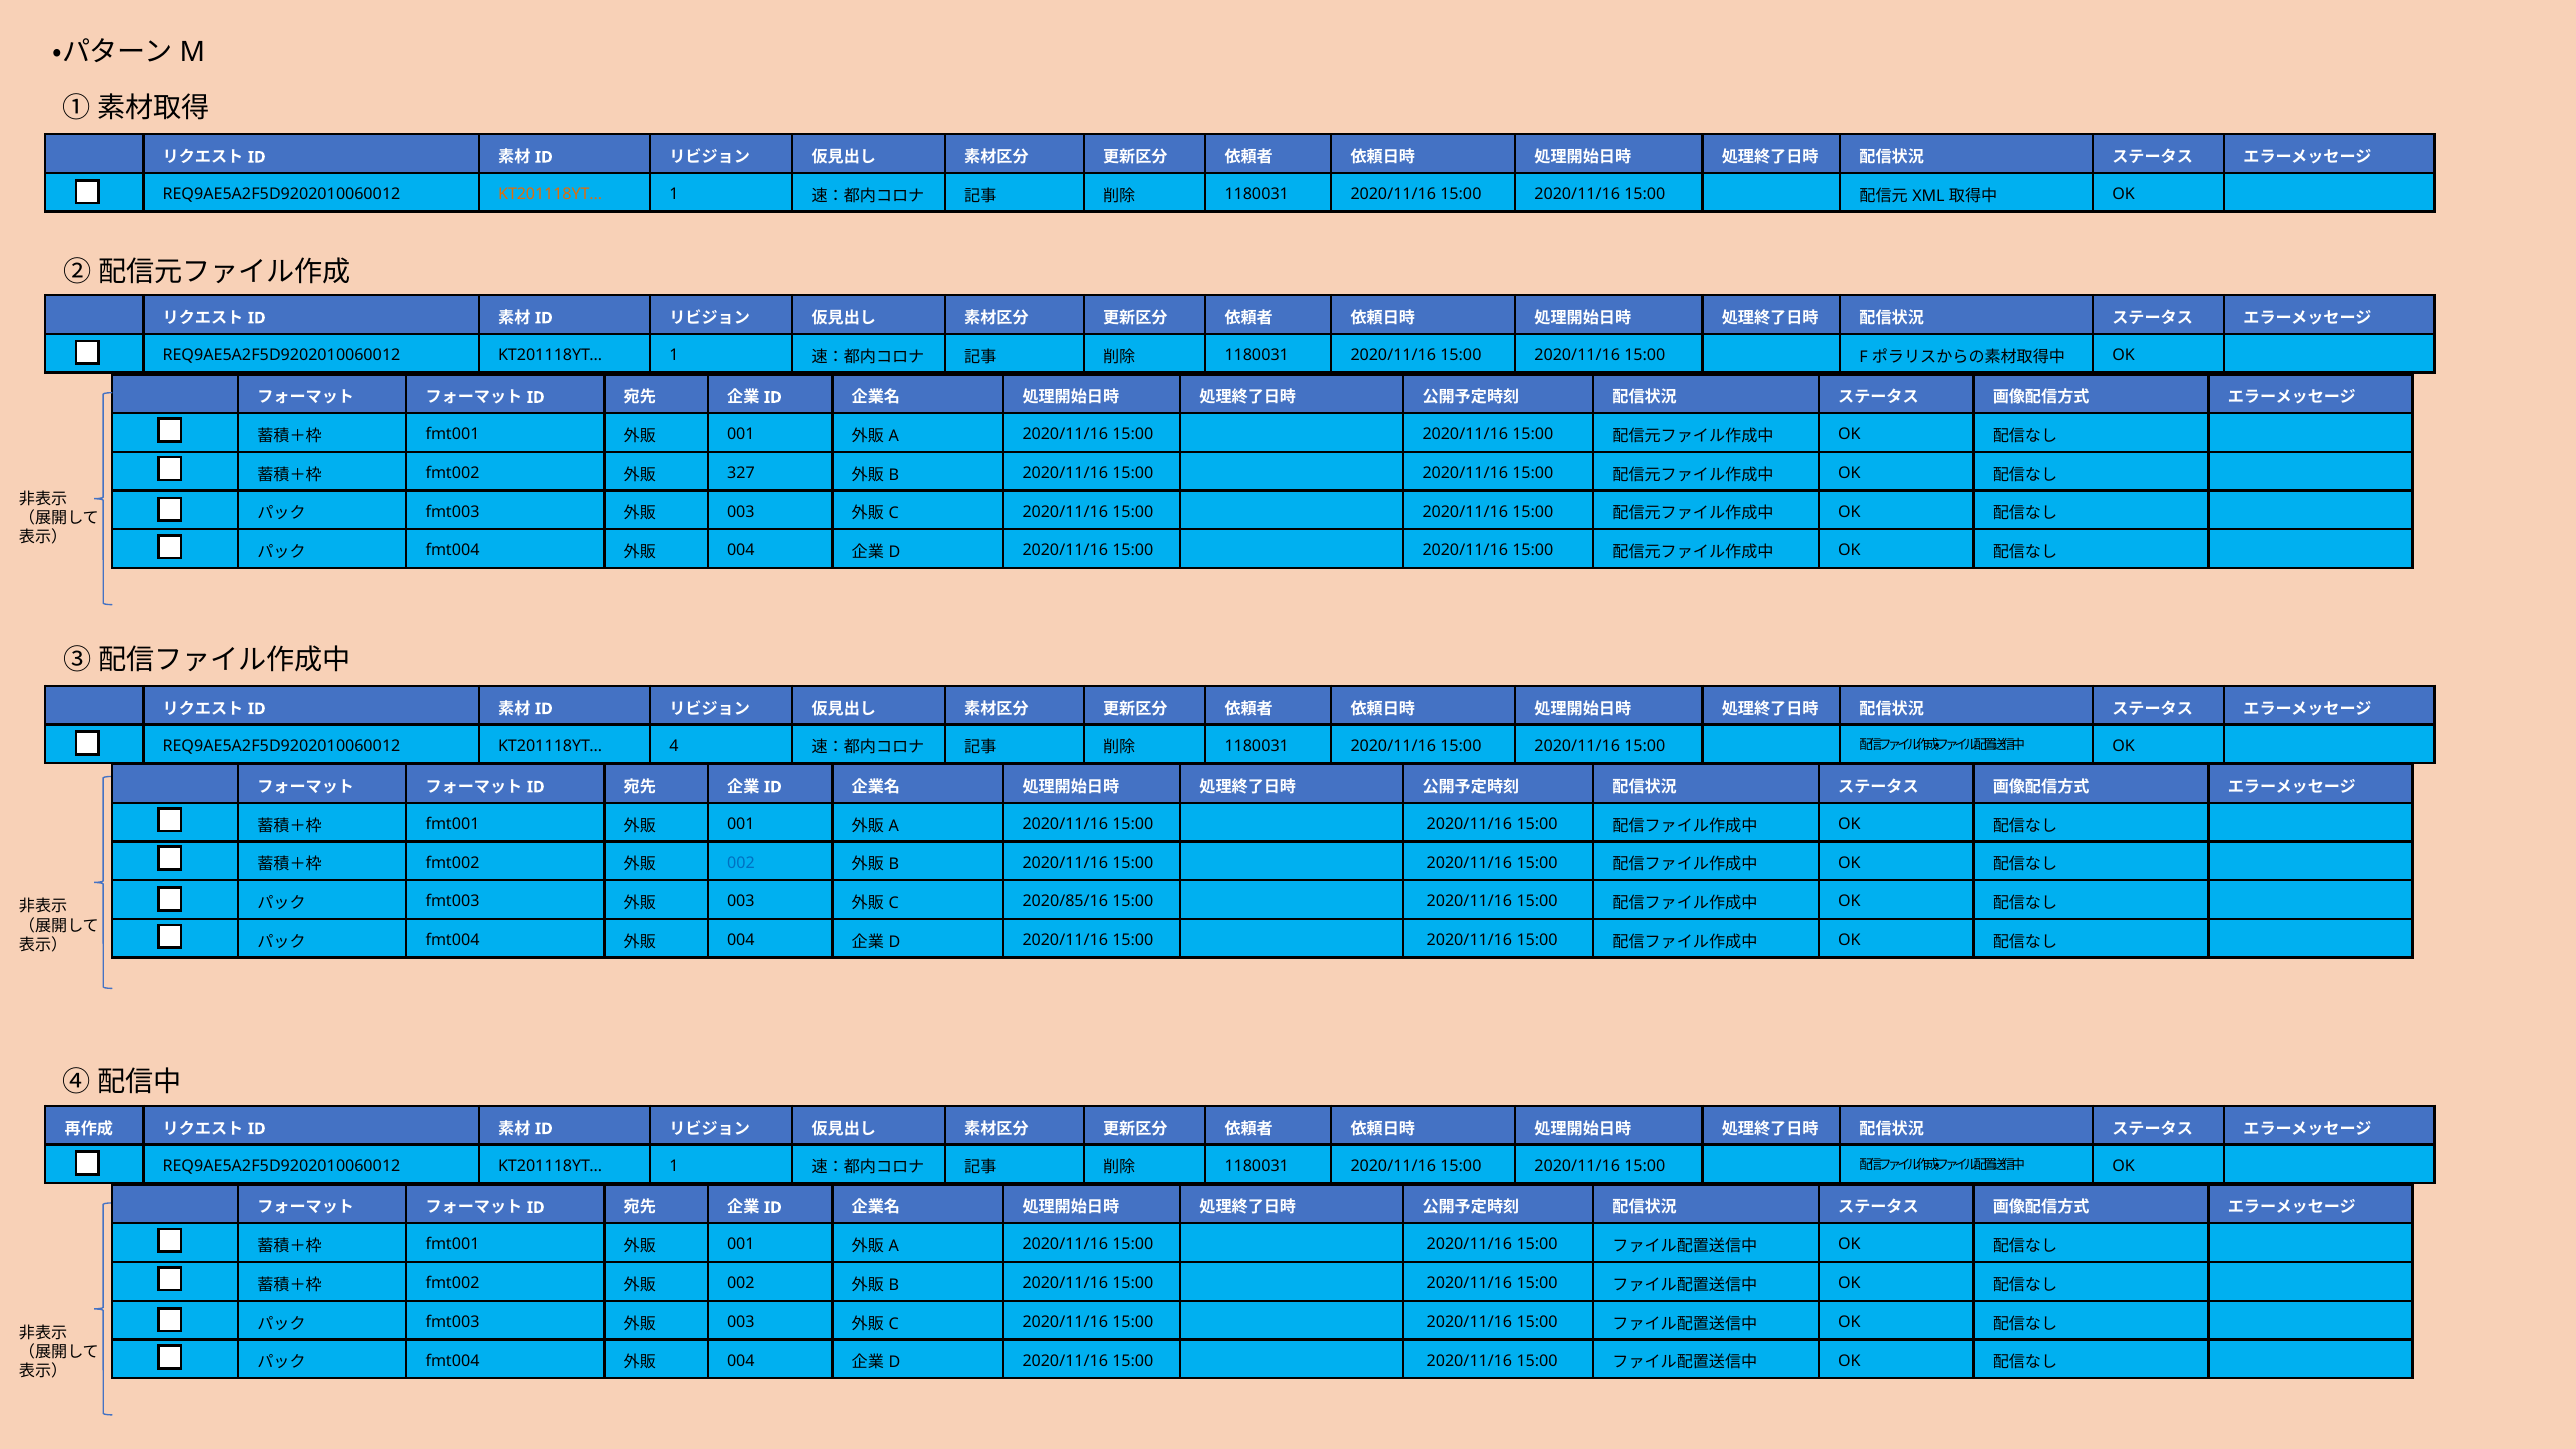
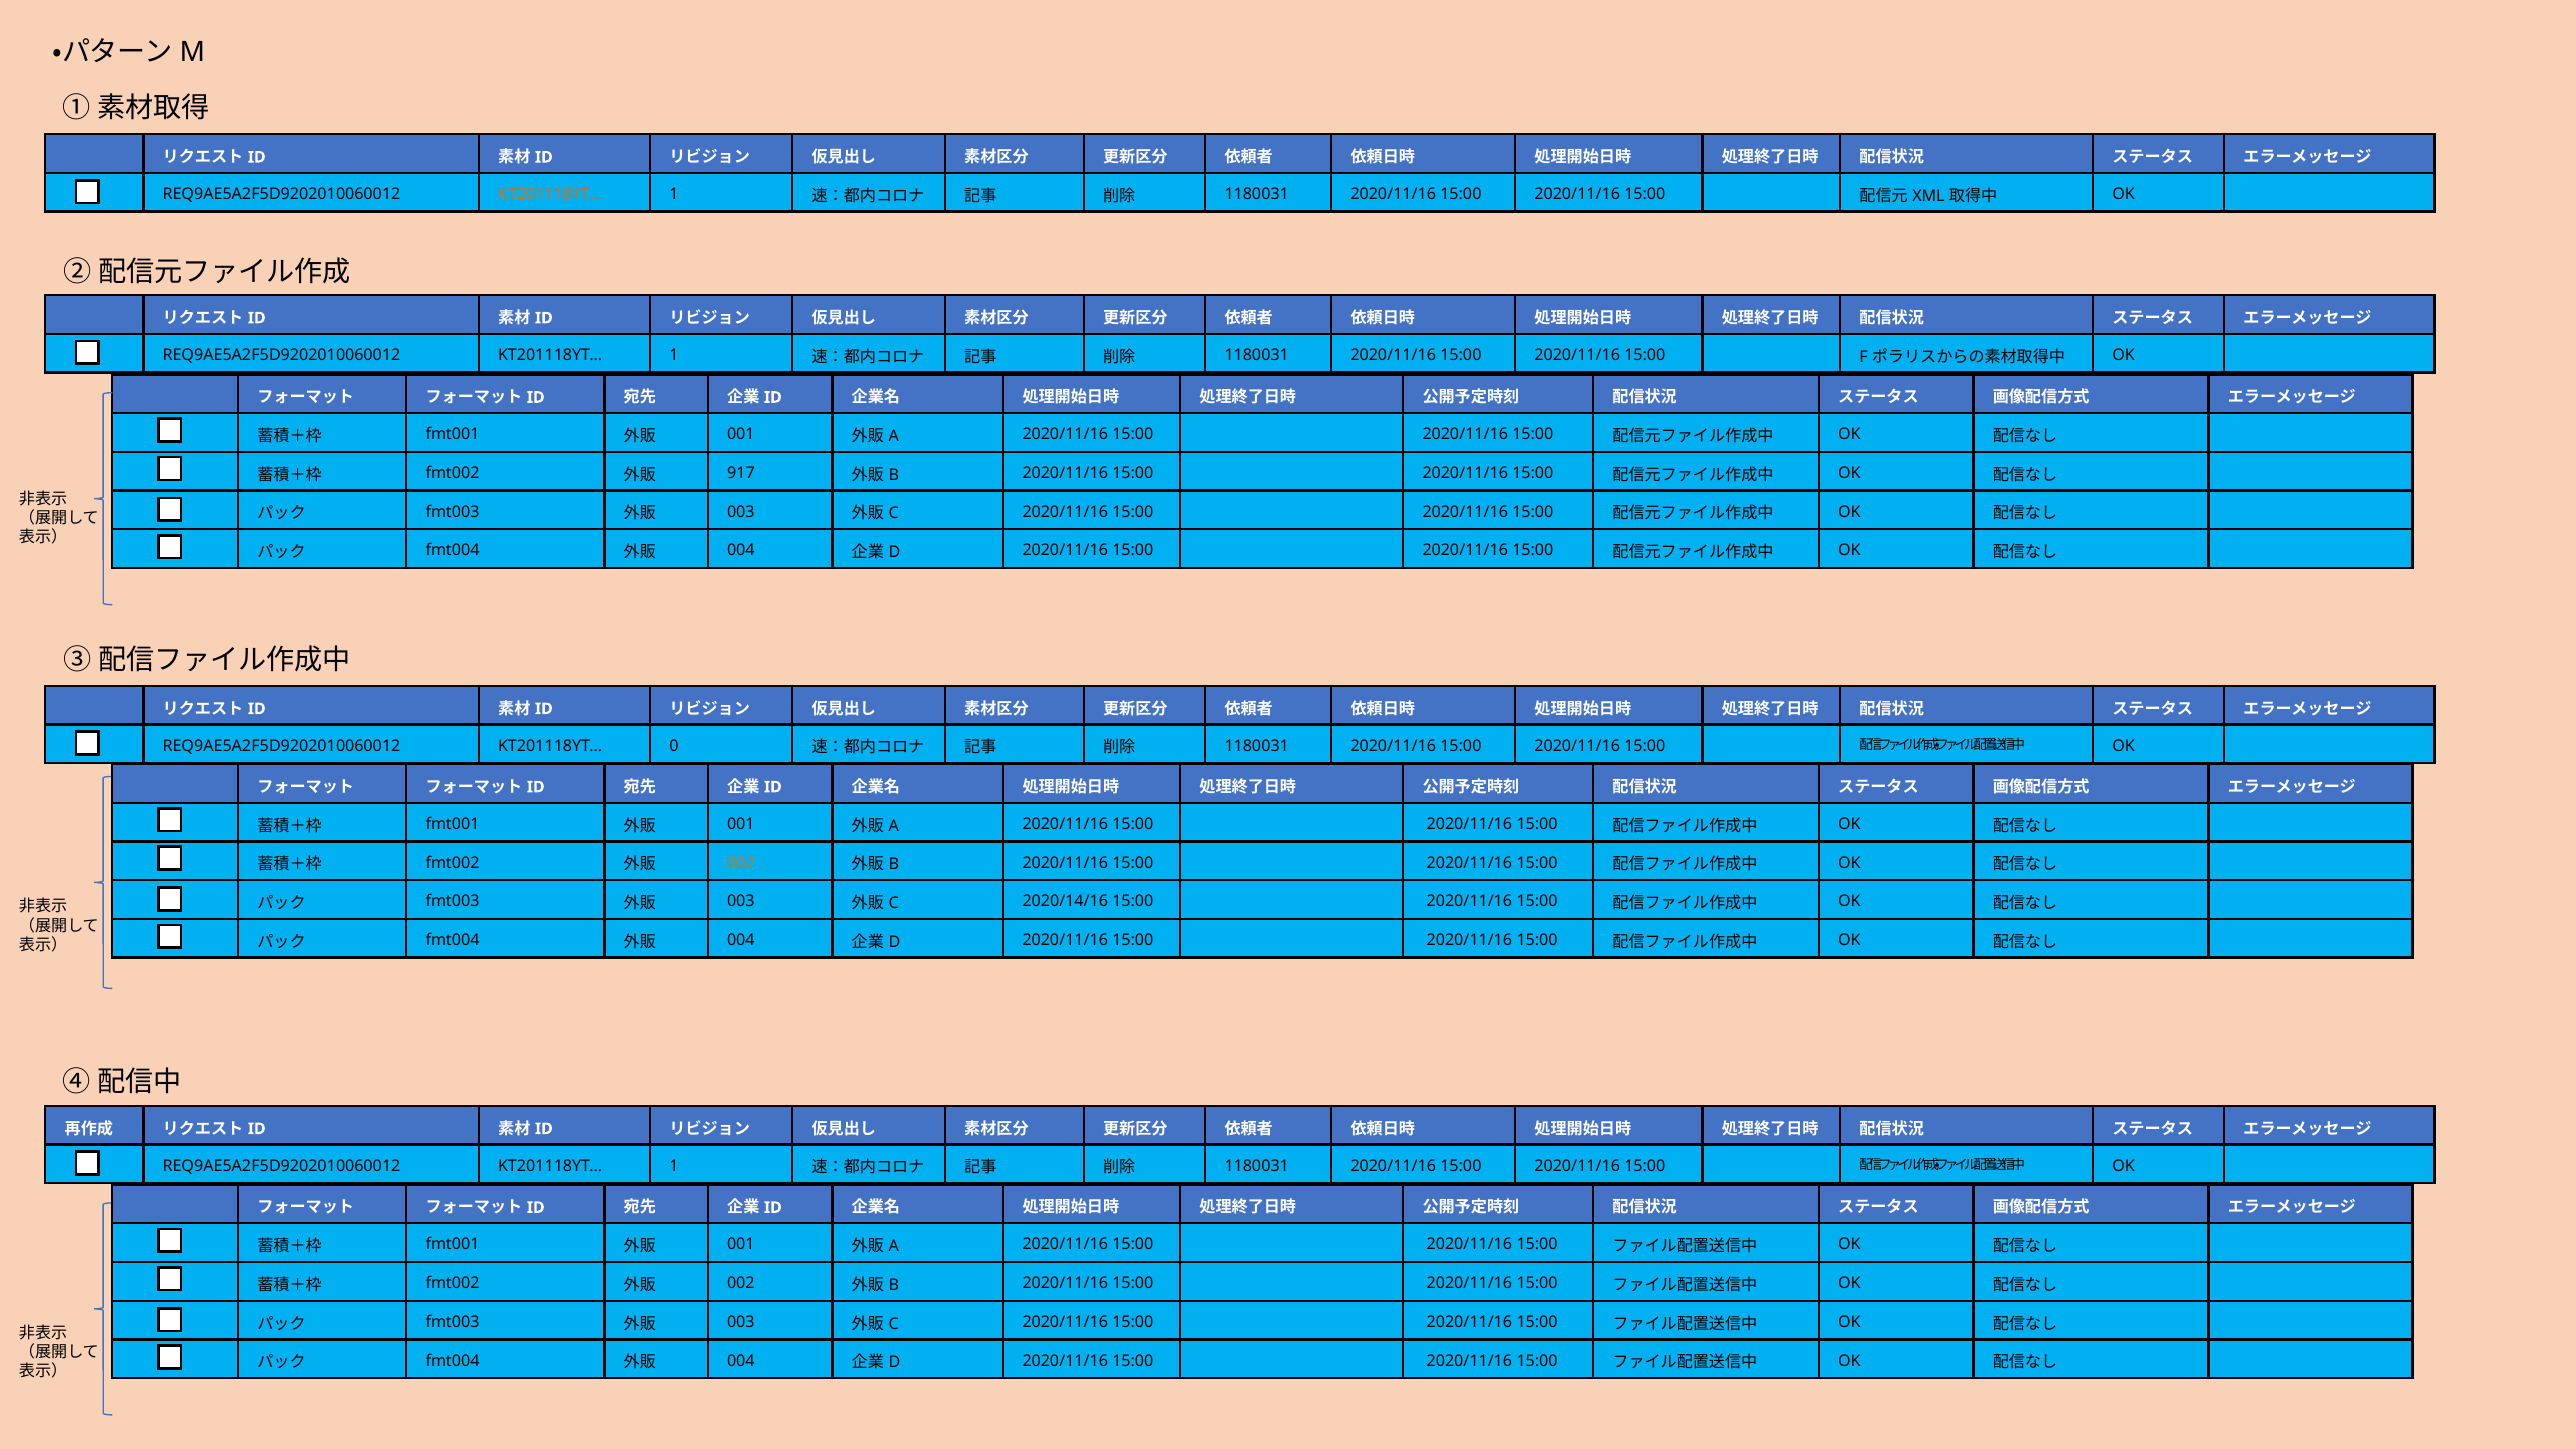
327: 327 -> 917 (741, 473)
4: 4 -> 0 (674, 746)
002 colour: blue -> orange (741, 863)
2020/85/16: 2020/85/16 -> 2020/14/16 (1065, 901)
